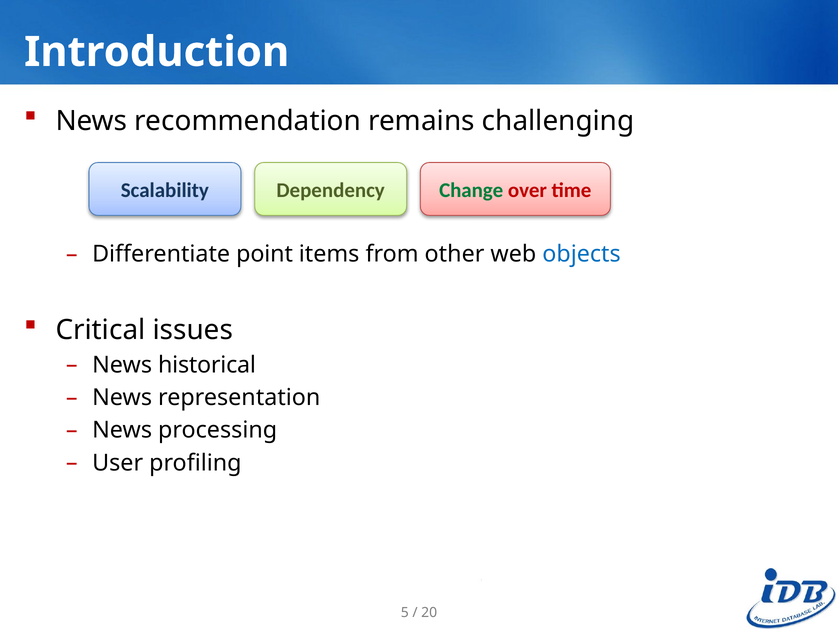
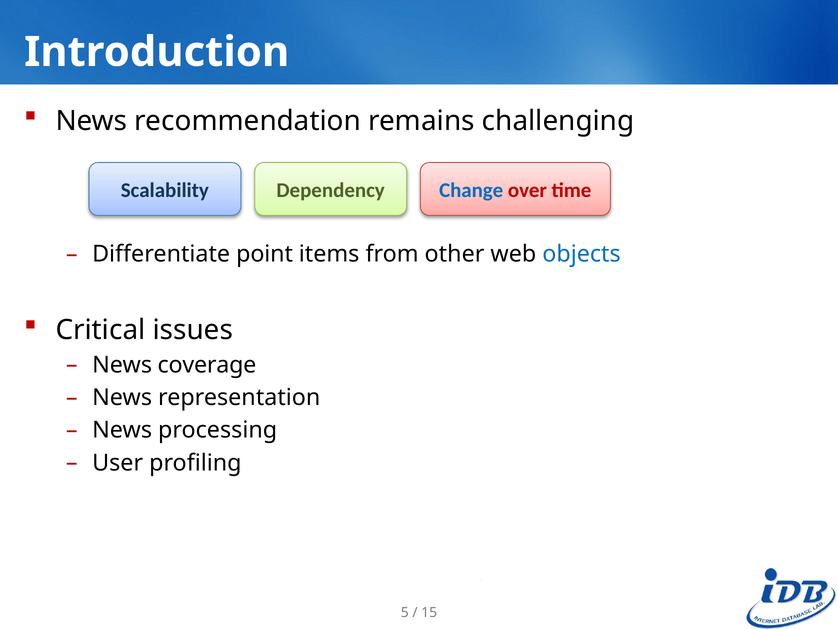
Change colour: green -> blue (471, 190)
historical: historical -> coverage (207, 365)
20: 20 -> 15 (429, 612)
